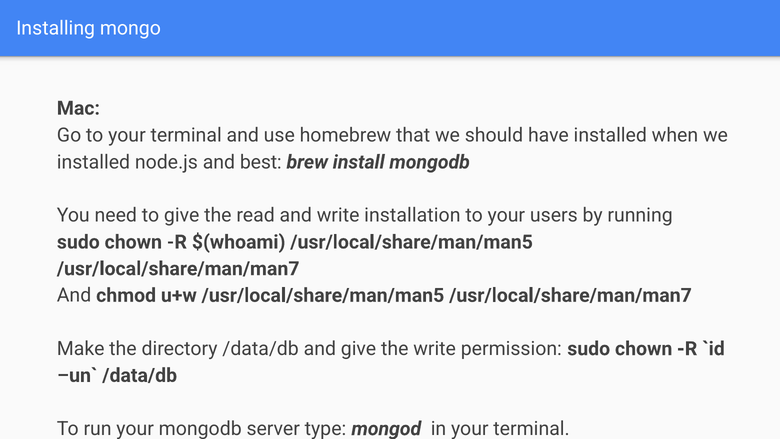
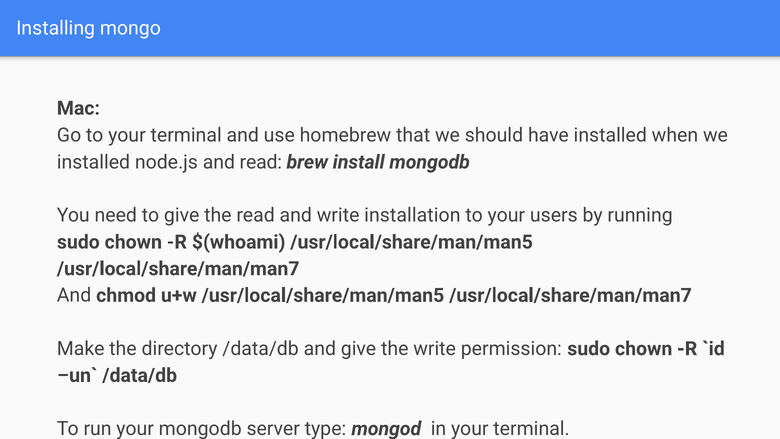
and best: best -> read (261, 162)
